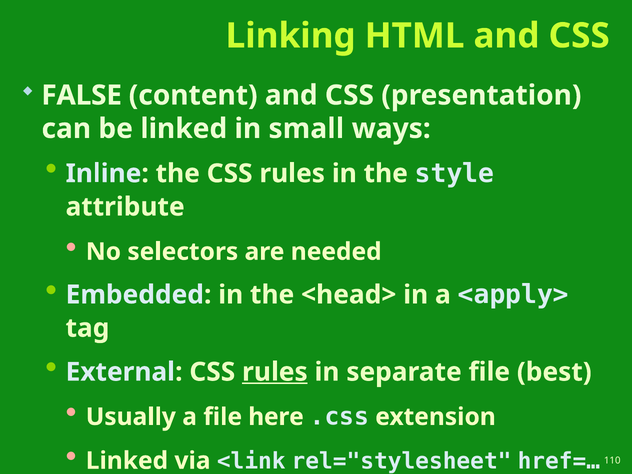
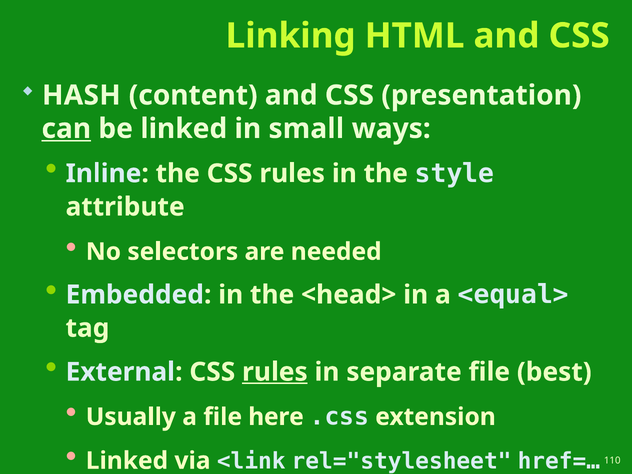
FALSE: FALSE -> HASH (81, 95)
can underline: none -> present (66, 129)
<apply>: <apply> -> <equal> (513, 295)
